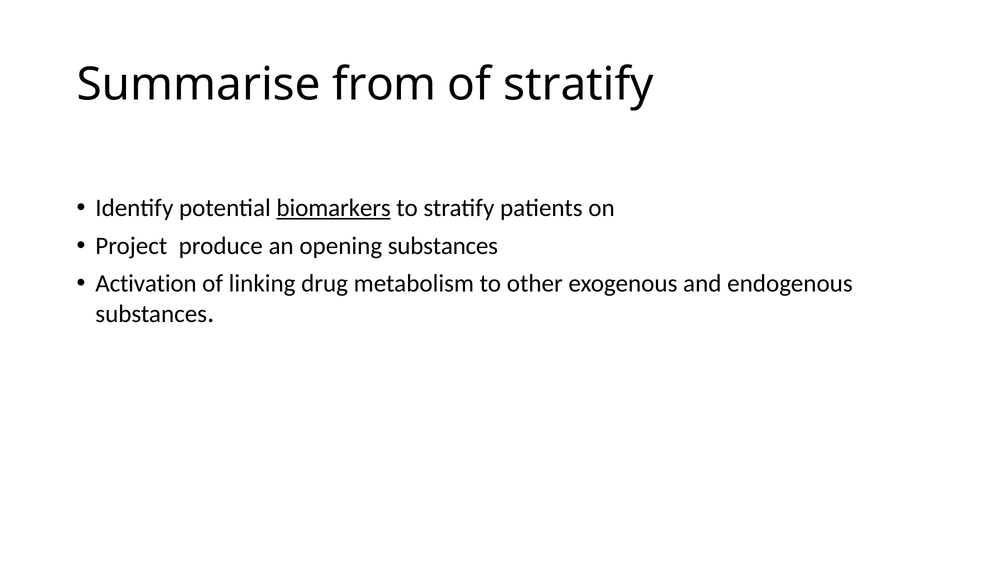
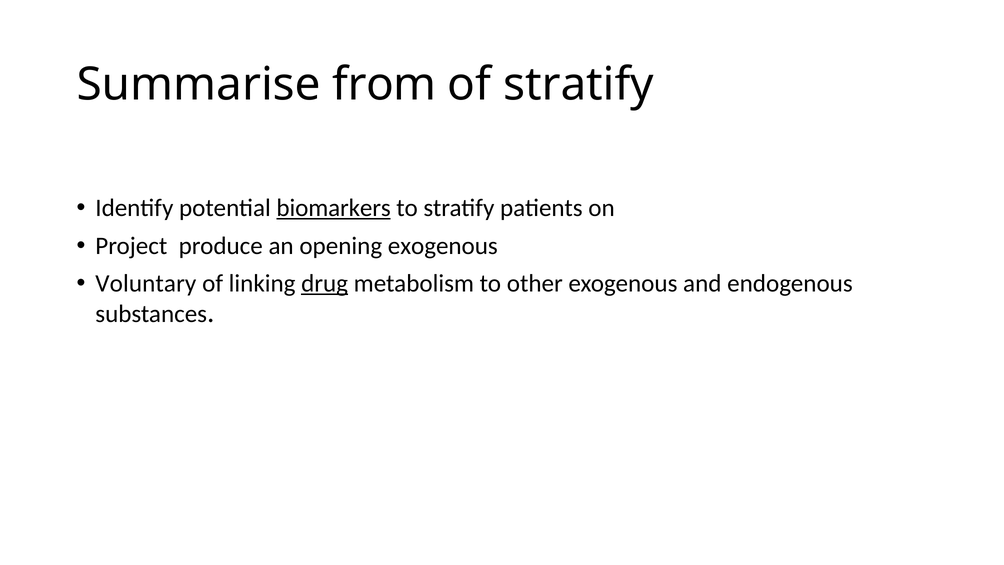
opening substances: substances -> exogenous (443, 246)
Activation: Activation -> Voluntary (146, 283)
drug underline: none -> present (325, 283)
